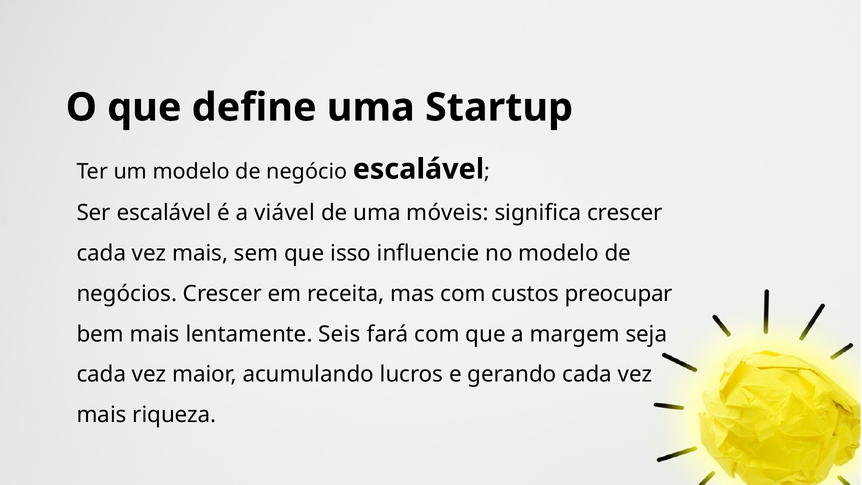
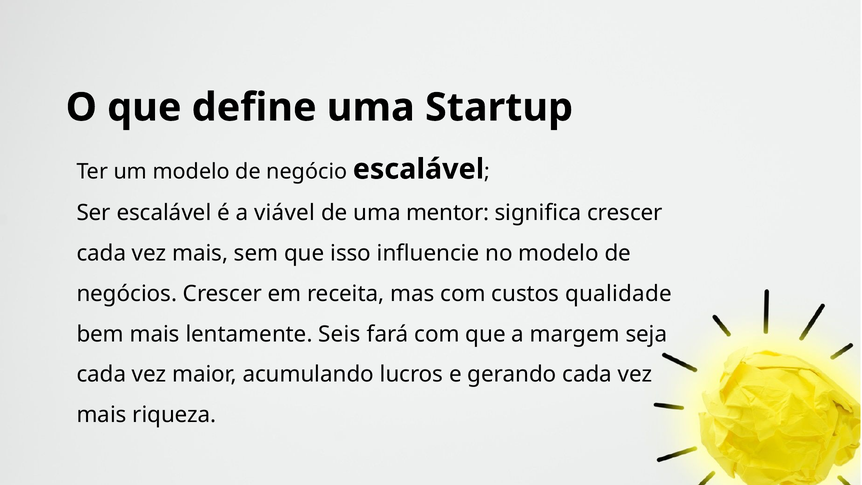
móveis: móveis -> mentor (448, 213)
preocupar: preocupar -> qualidade (619, 294)
